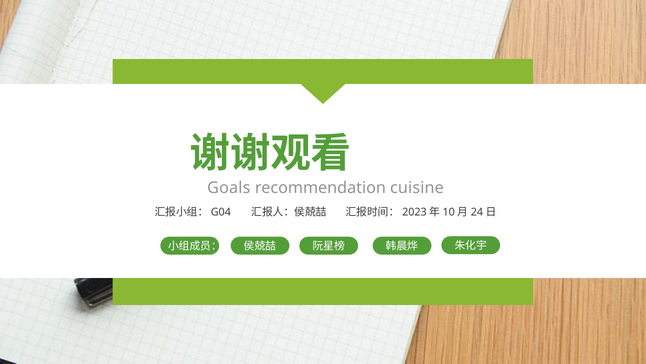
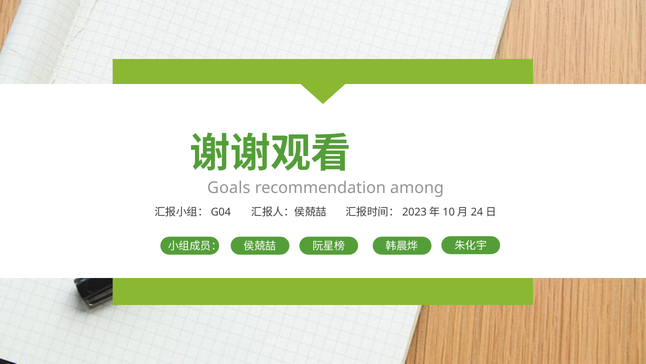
cuisine: cuisine -> among (417, 187)
